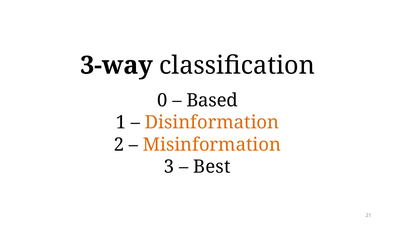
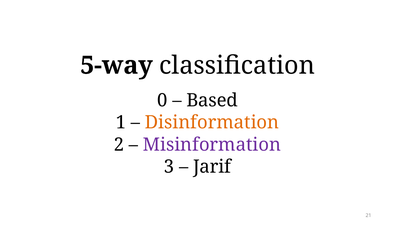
3-way: 3-way -> 5-way (116, 65)
Misinformation colour: orange -> purple (212, 145)
Best: Best -> Jarif (212, 167)
